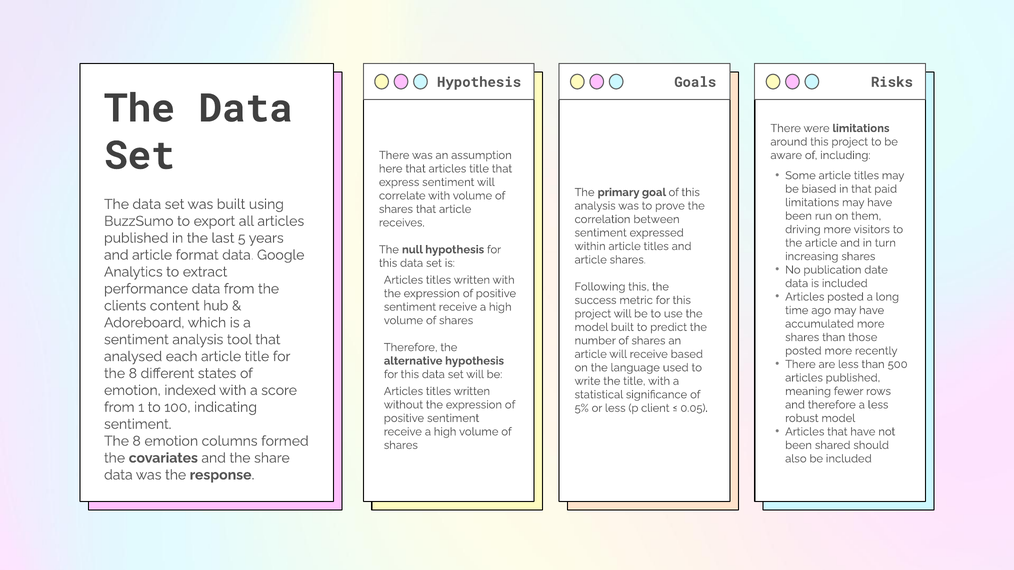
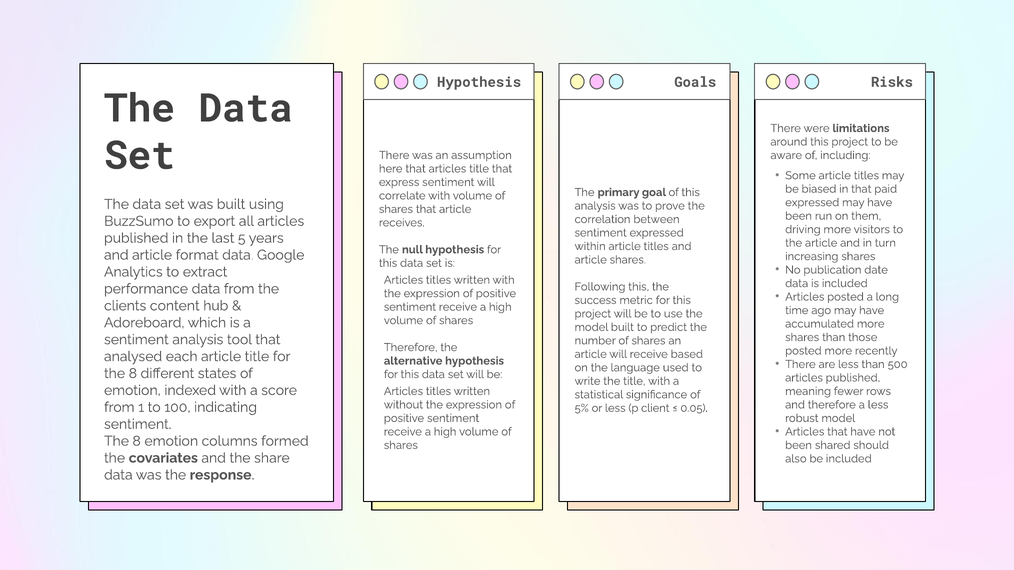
limitations: limitations -> expressed (812, 203)
